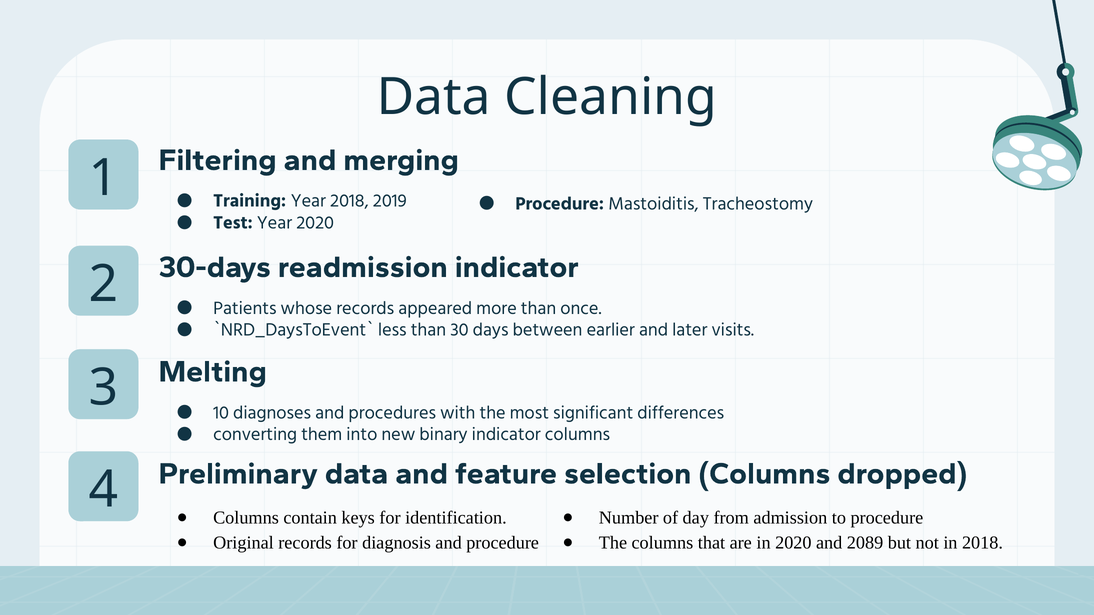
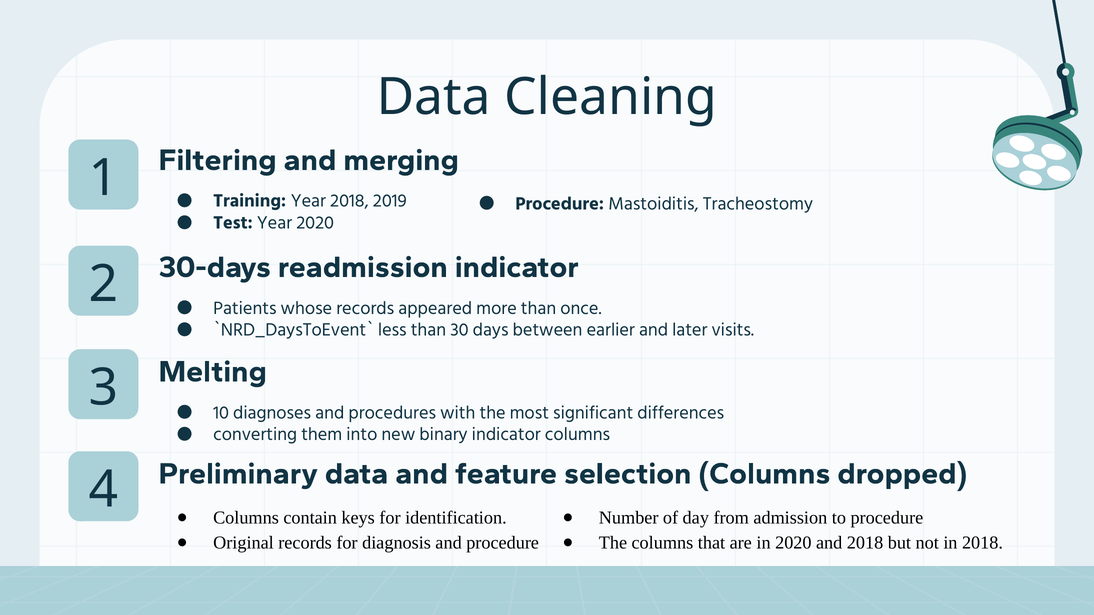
and 2089: 2089 -> 2018 (865, 543)
